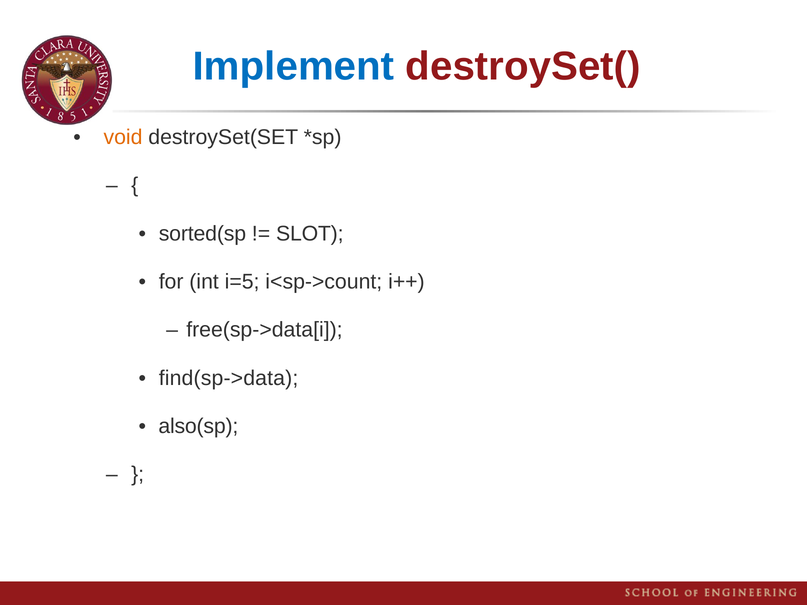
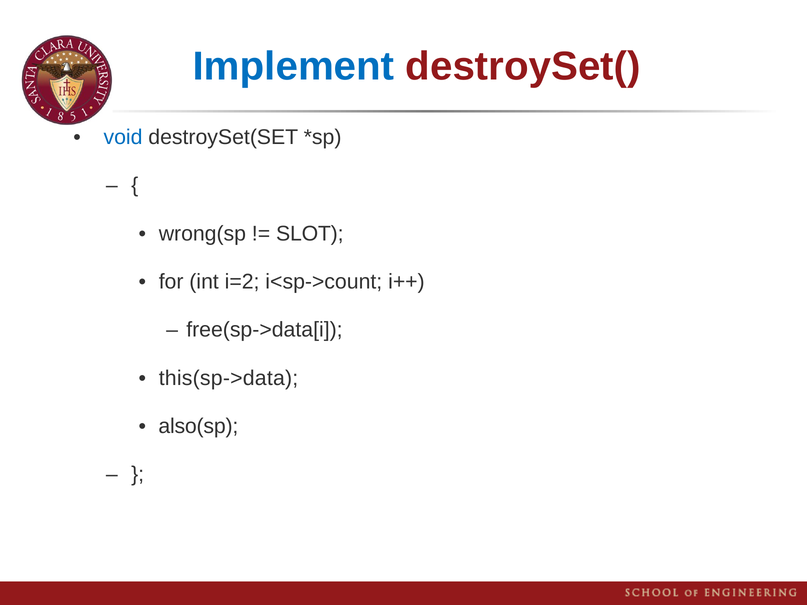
void colour: orange -> blue (123, 137)
sorted(sp: sorted(sp -> wrong(sp (202, 234)
i=5: i=5 -> i=2 (242, 282)
find(sp->data: find(sp->data -> this(sp->data (229, 378)
